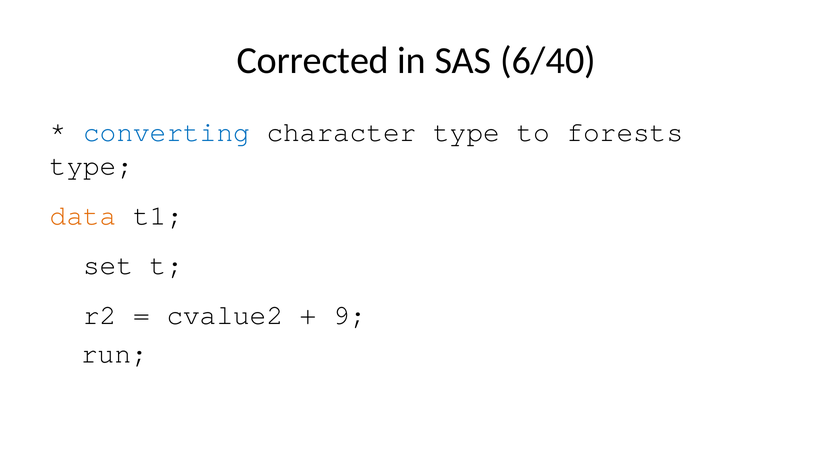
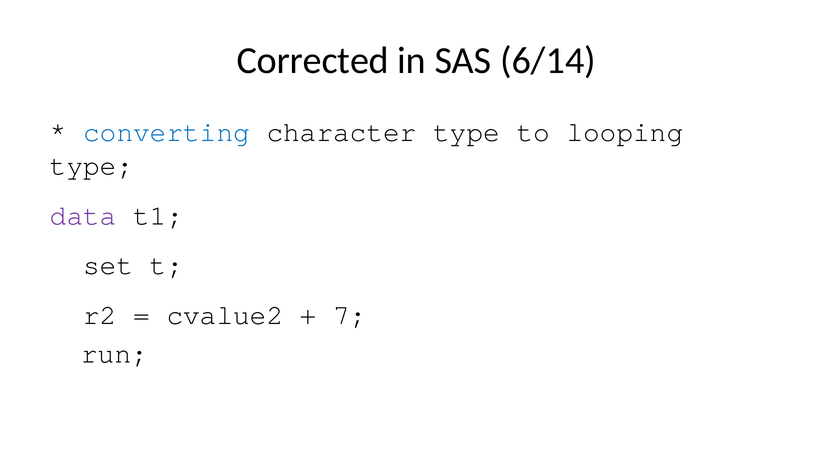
6/40: 6/40 -> 6/14 (548, 60)
forests: forests -> looping (625, 132)
data colour: orange -> purple (83, 215)
9: 9 -> 7 (350, 315)
